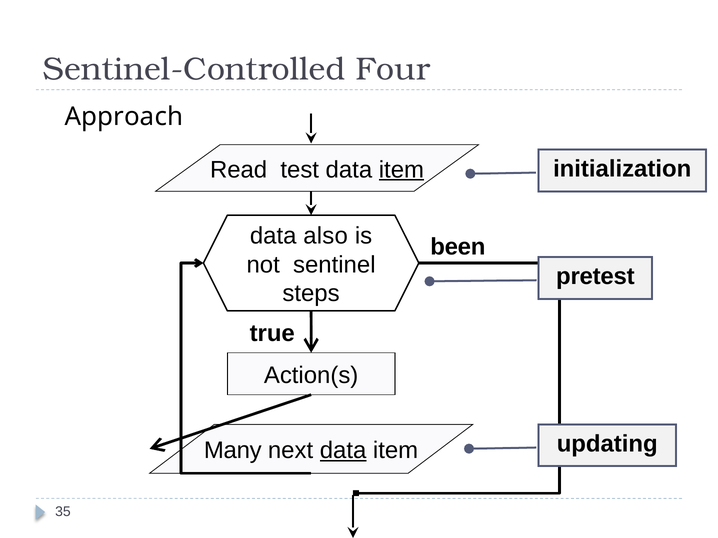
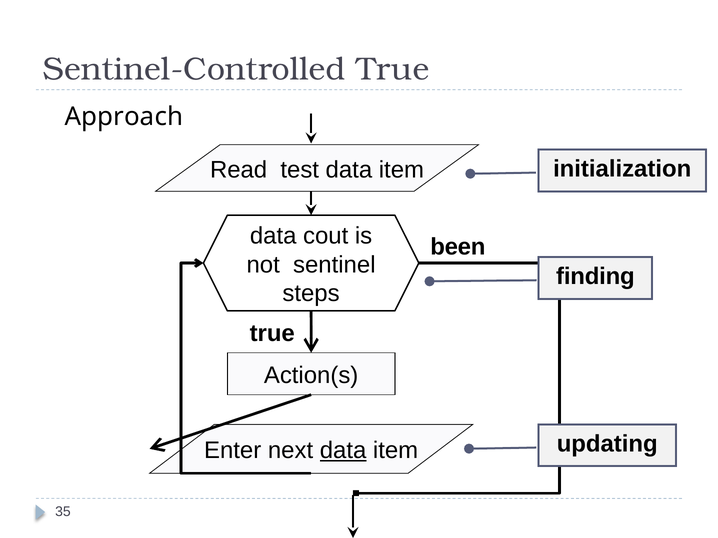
Sentinel-Controlled Four: Four -> True (393, 69)
item underline: present -> none (401, 170)
also: also -> cout (326, 236)
pretest: pretest -> finding (595, 277)
Many: Many -> Enter (233, 451)
